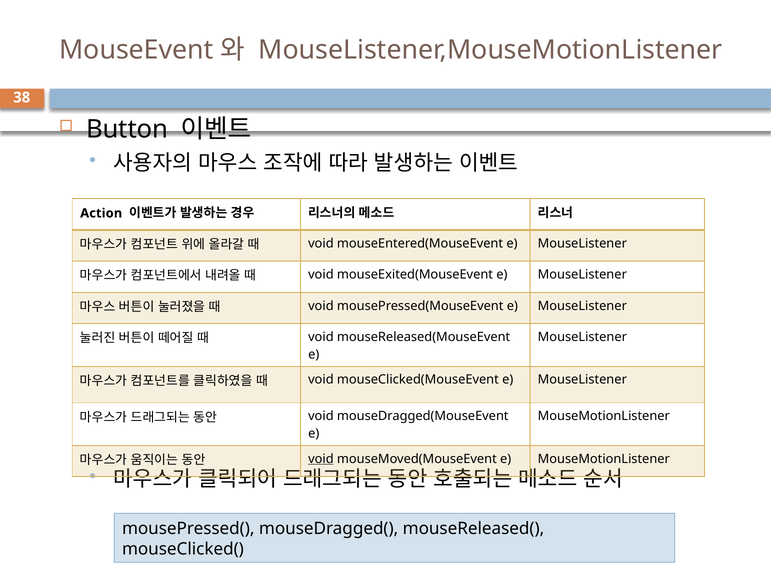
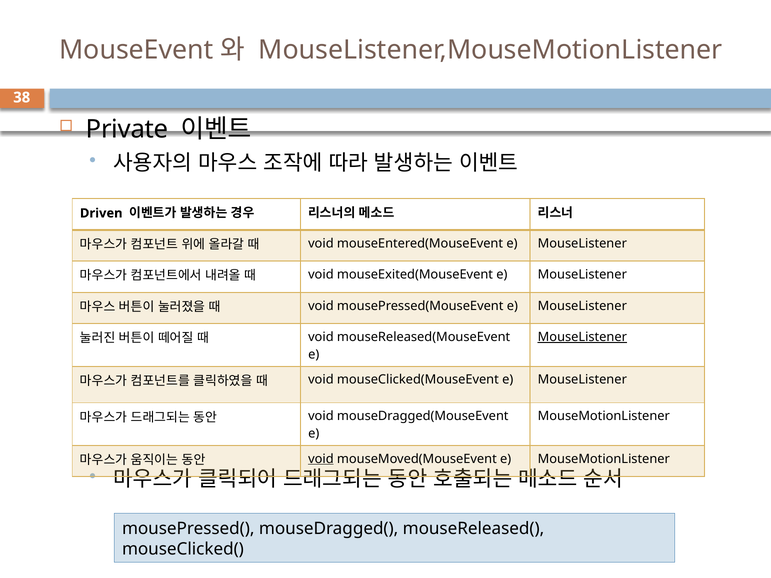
Button: Button -> Private (127, 129)
Action: Action -> Driven (101, 213)
MouseListener underline: none -> present (582, 337)
